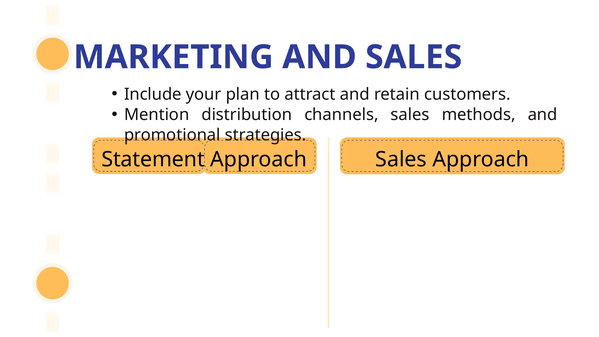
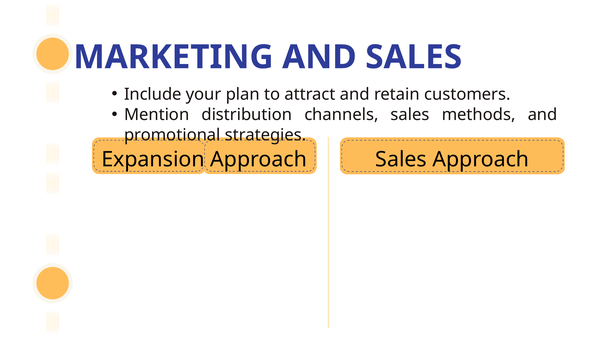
Statement: Statement -> Expansion (153, 160)
